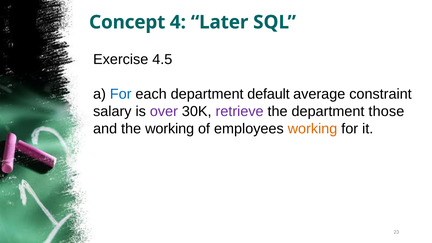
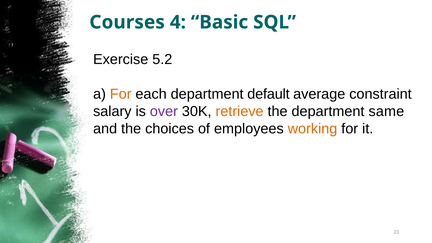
Concept: Concept -> Courses (127, 22)
Later: Later -> Basic (219, 22)
4.5: 4.5 -> 5.2 (162, 59)
For colour: blue -> orange (121, 94)
retrieve colour: purple -> orange (240, 111)
those: those -> same (386, 111)
the working: working -> choices (170, 129)
